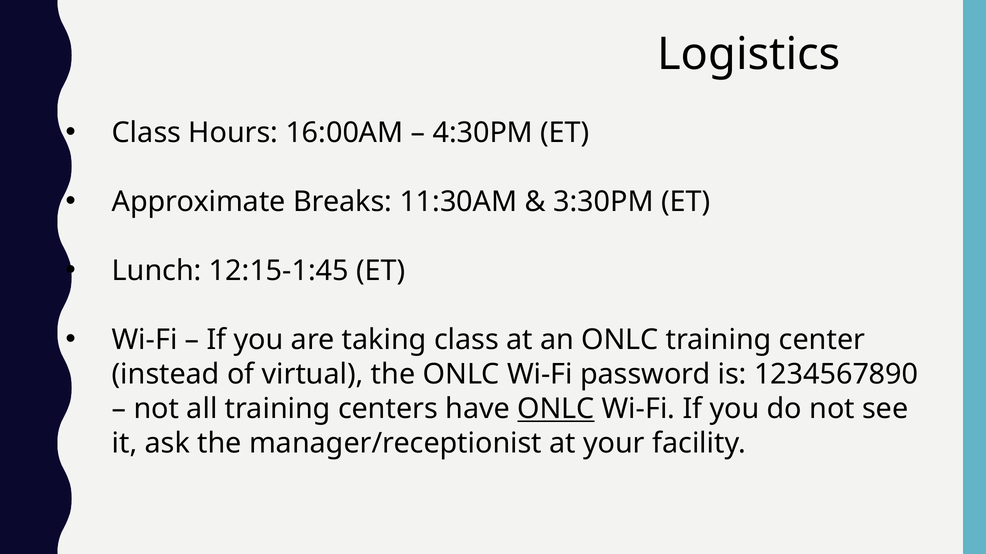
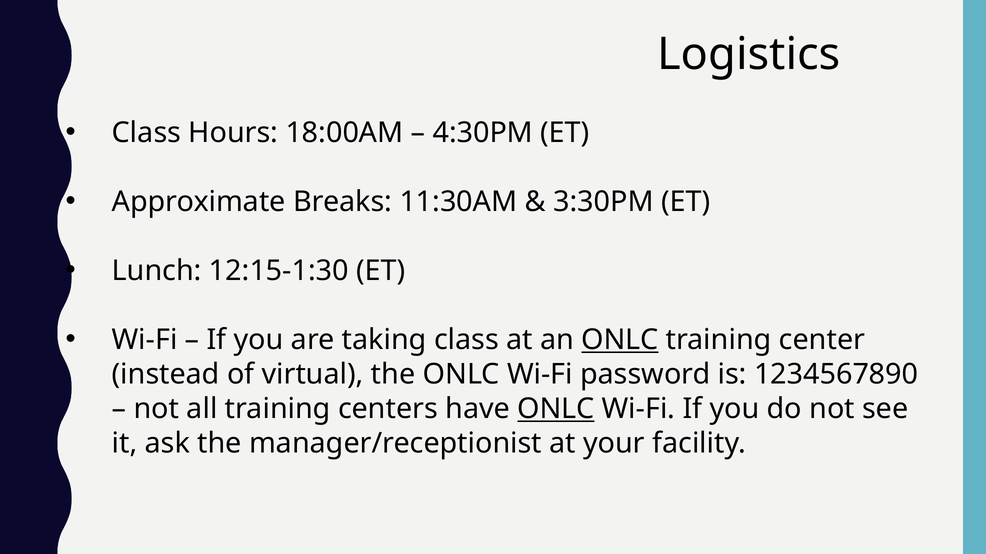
16:00AM: 16:00AM -> 18:00AM (344, 133)
12:15-1:45: 12:15-1:45 -> 12:15-1:30 (279, 271)
ONLC underline: none -> present (620, 340)
